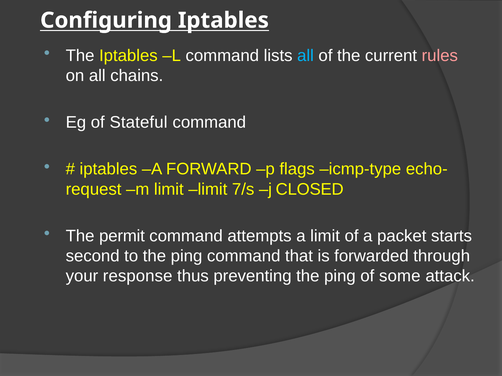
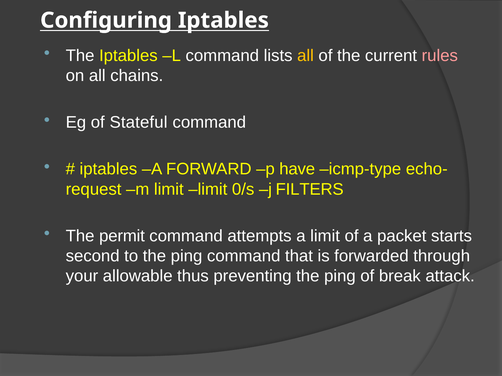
all colour: light blue -> yellow (305, 56)
flags: flags -> have (297, 169)
7/s: 7/s -> 0/s (243, 189)
CLOSED: CLOSED -> FILTERS (310, 189)
response: response -> allowable (138, 276)
some: some -> break (400, 276)
